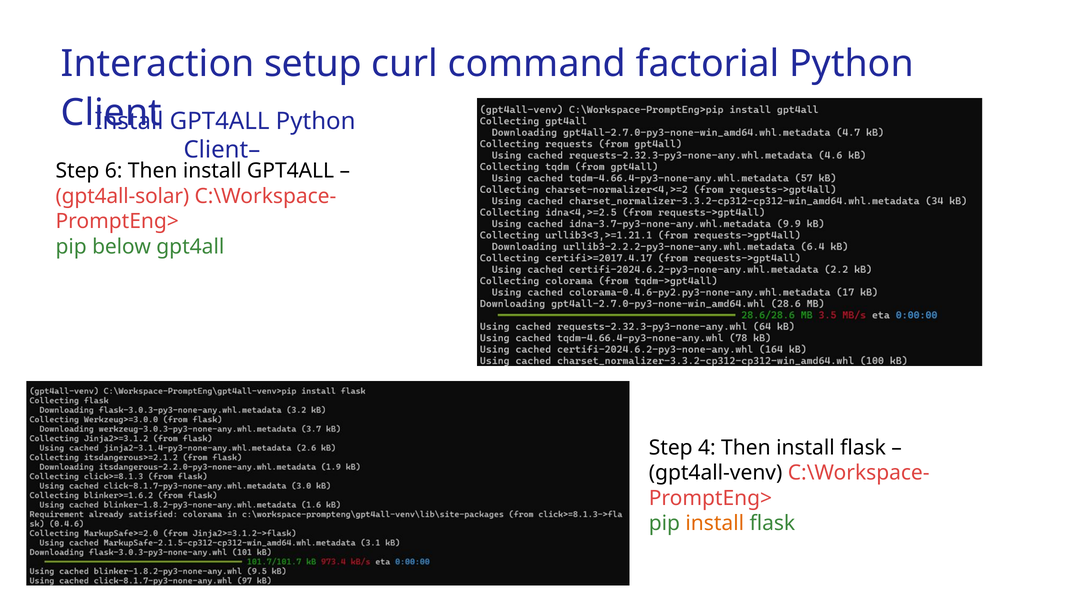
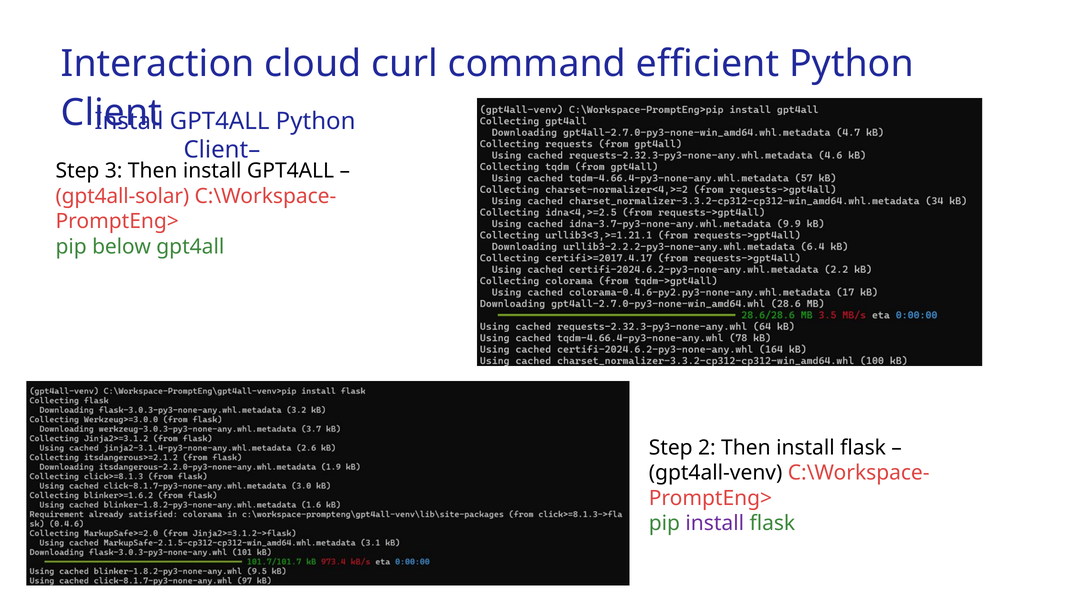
setup: setup -> cloud (313, 64)
factorial: factorial -> efficient (708, 64)
6: 6 -> 3 (114, 171)
4: 4 -> 2 (707, 447)
install colour: orange -> purple (715, 523)
